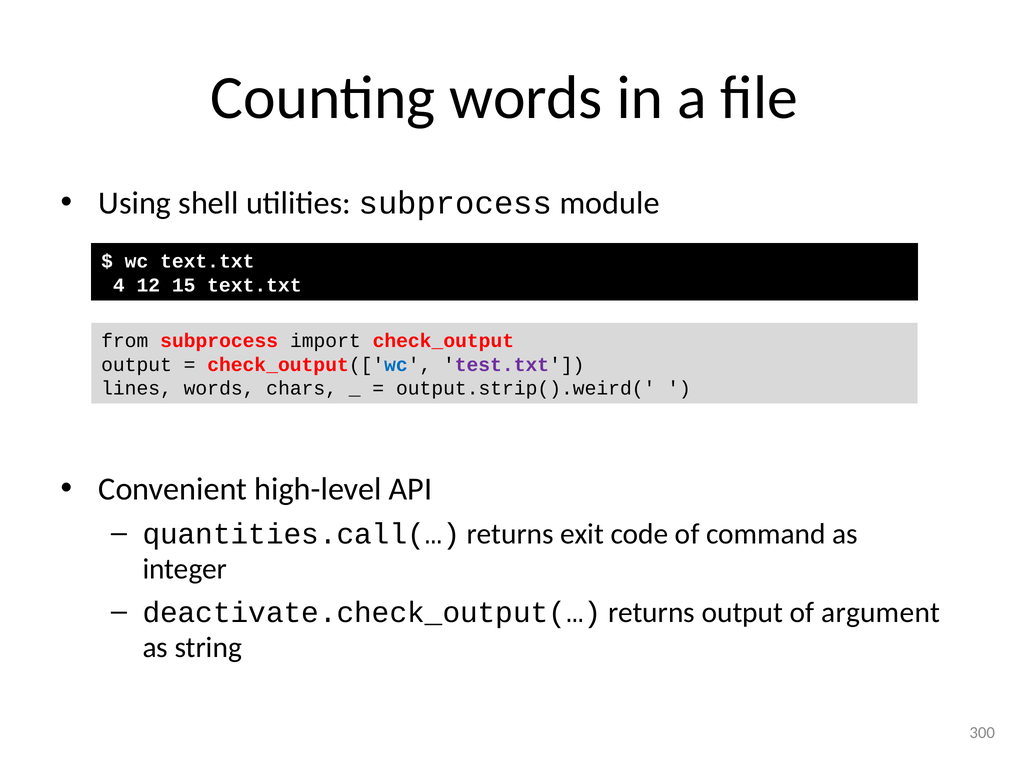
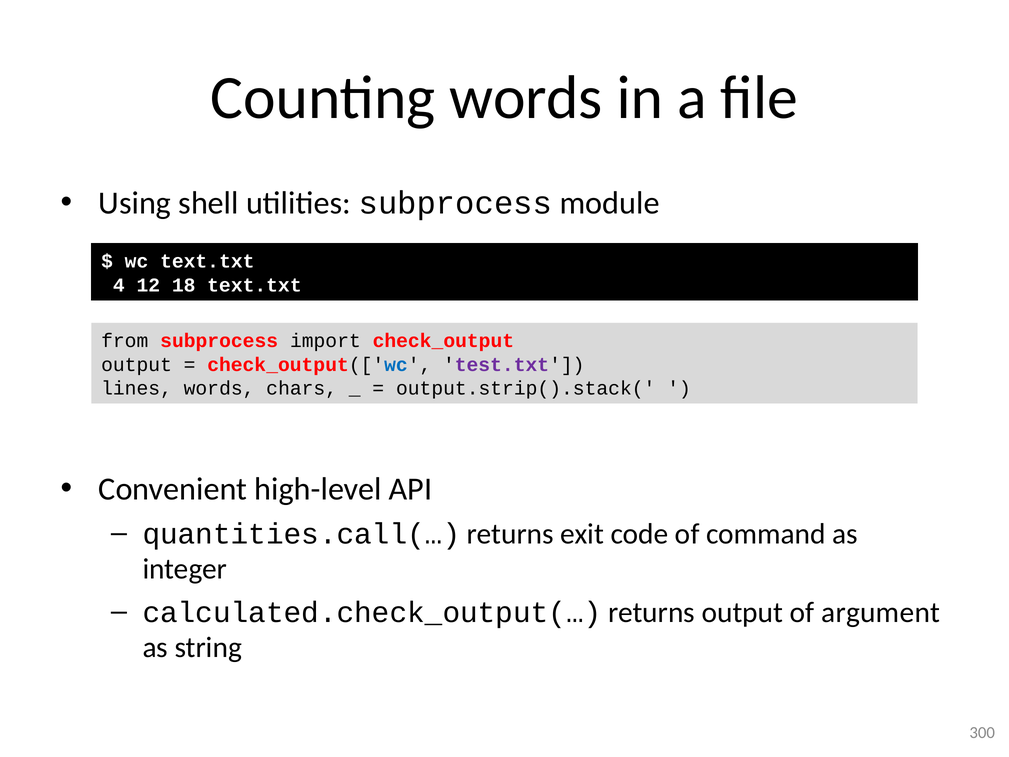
15: 15 -> 18 (184, 285)
output.strip().weird(: output.strip().weird( -> output.strip().stack( (526, 388)
deactivate.check_output(…: deactivate.check_output(… -> calculated.check_output(… (372, 612)
